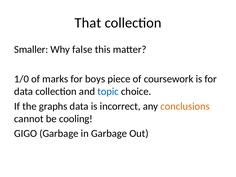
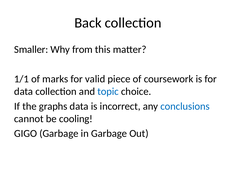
That: That -> Back (88, 23)
false: false -> from (82, 50)
1/0: 1/0 -> 1/1 (21, 79)
boys: boys -> valid (95, 79)
conclusions colour: orange -> blue (185, 106)
